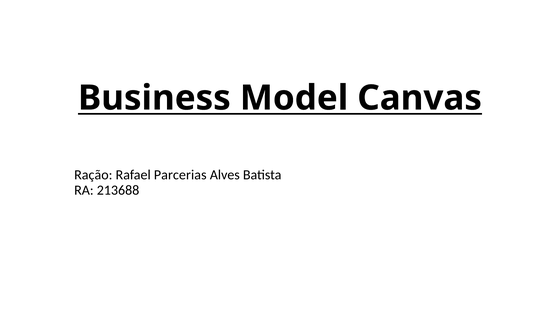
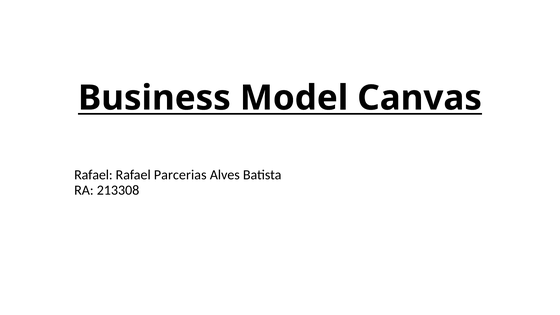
Ração: Ração -> Rafael (93, 175)
213688: 213688 -> 213308 (118, 190)
